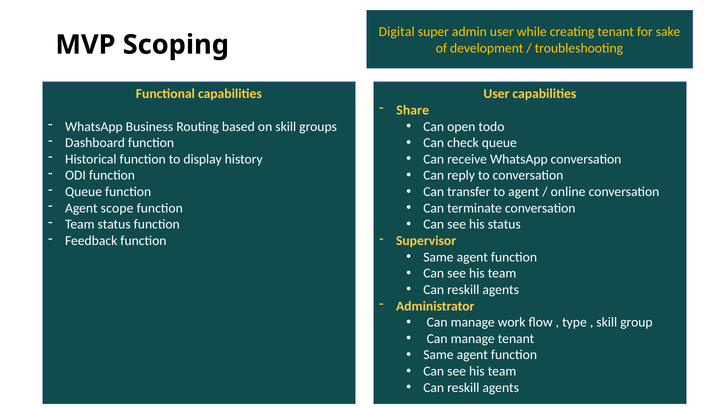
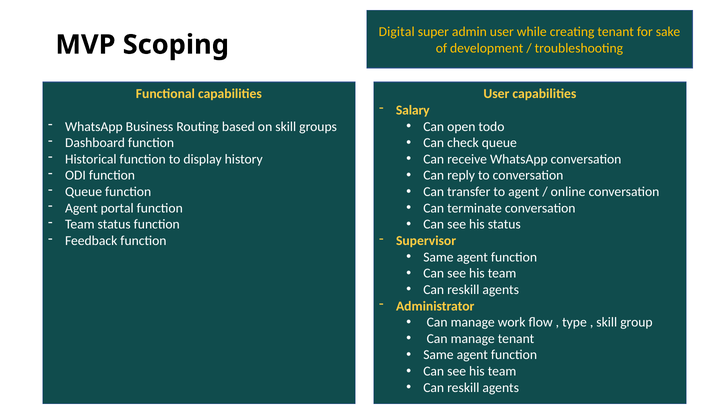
Share: Share -> Salary (413, 110)
scope: scope -> portal (117, 208)
